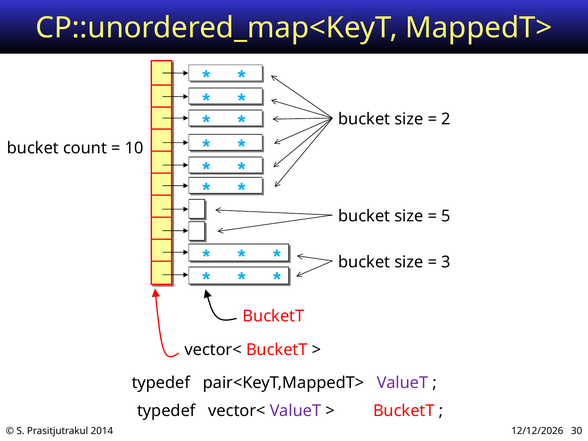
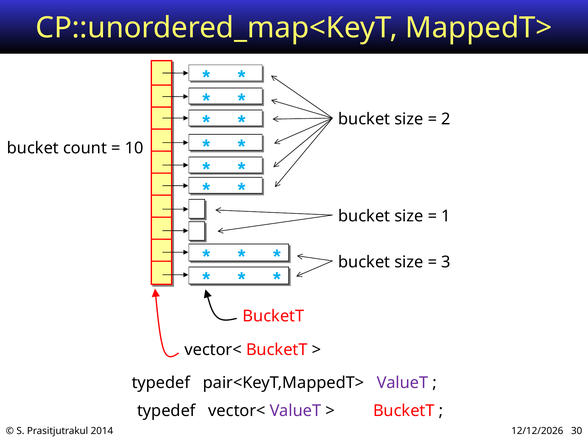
5: 5 -> 1 (446, 216)
